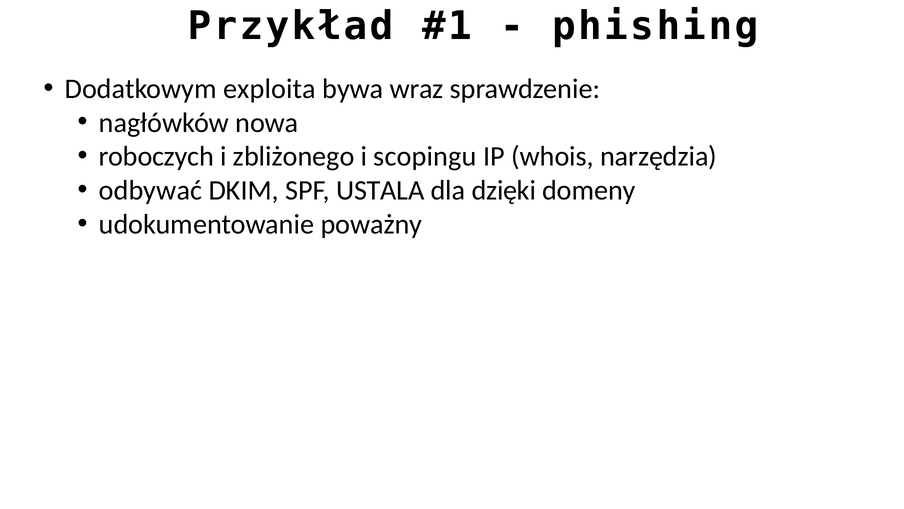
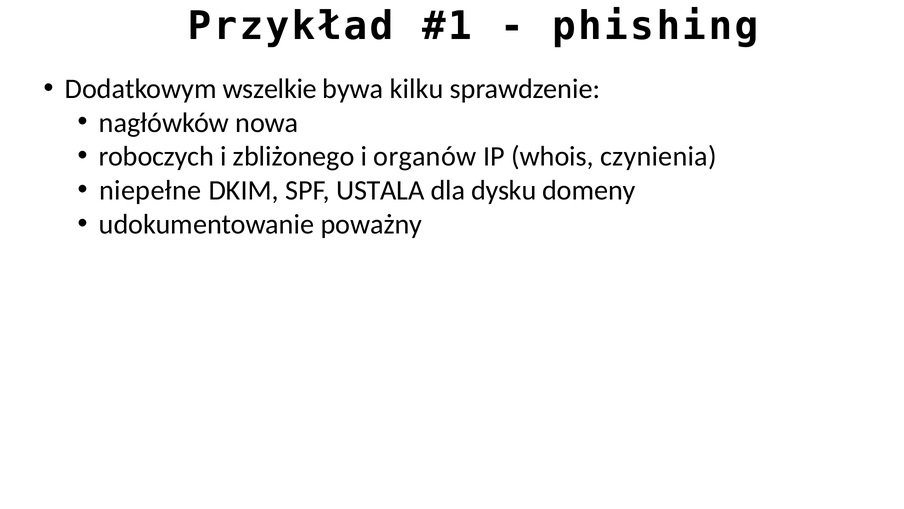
exploita: exploita -> wszelkie (270, 89)
wraz: wraz -> kilku (417, 89)
scopingu: scopingu -> organów (425, 156)
narzędzia: narzędzia -> czynienia (658, 156)
odbywać: odbywać -> niepełne (150, 190)
dzięki: dzięki -> dysku (504, 190)
